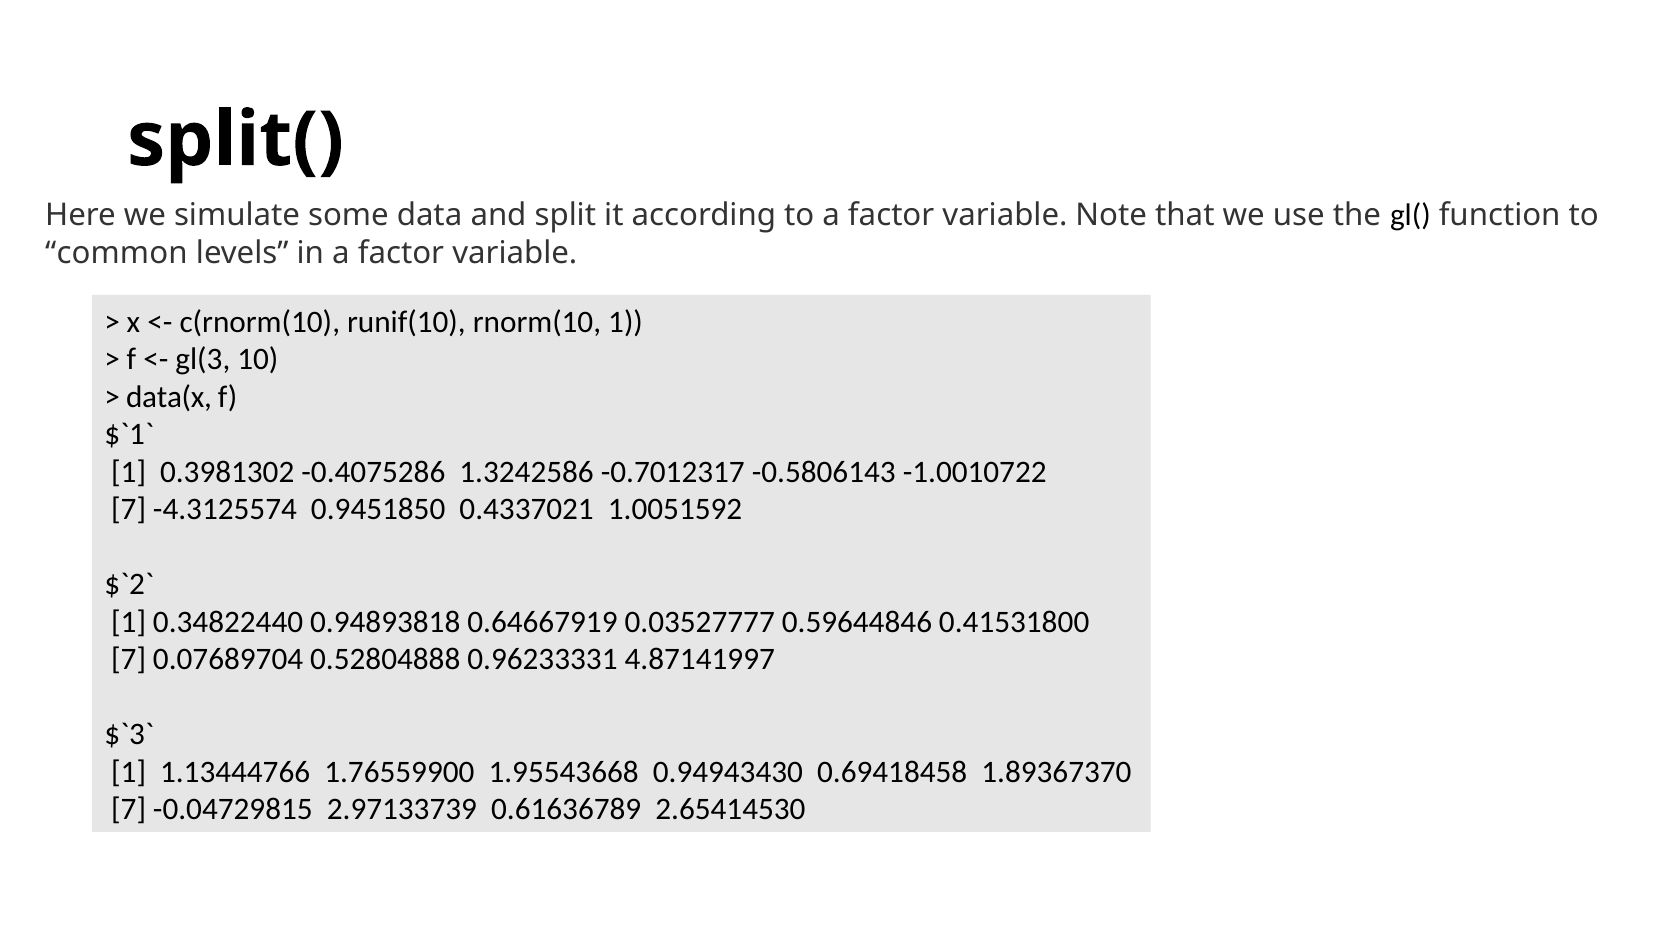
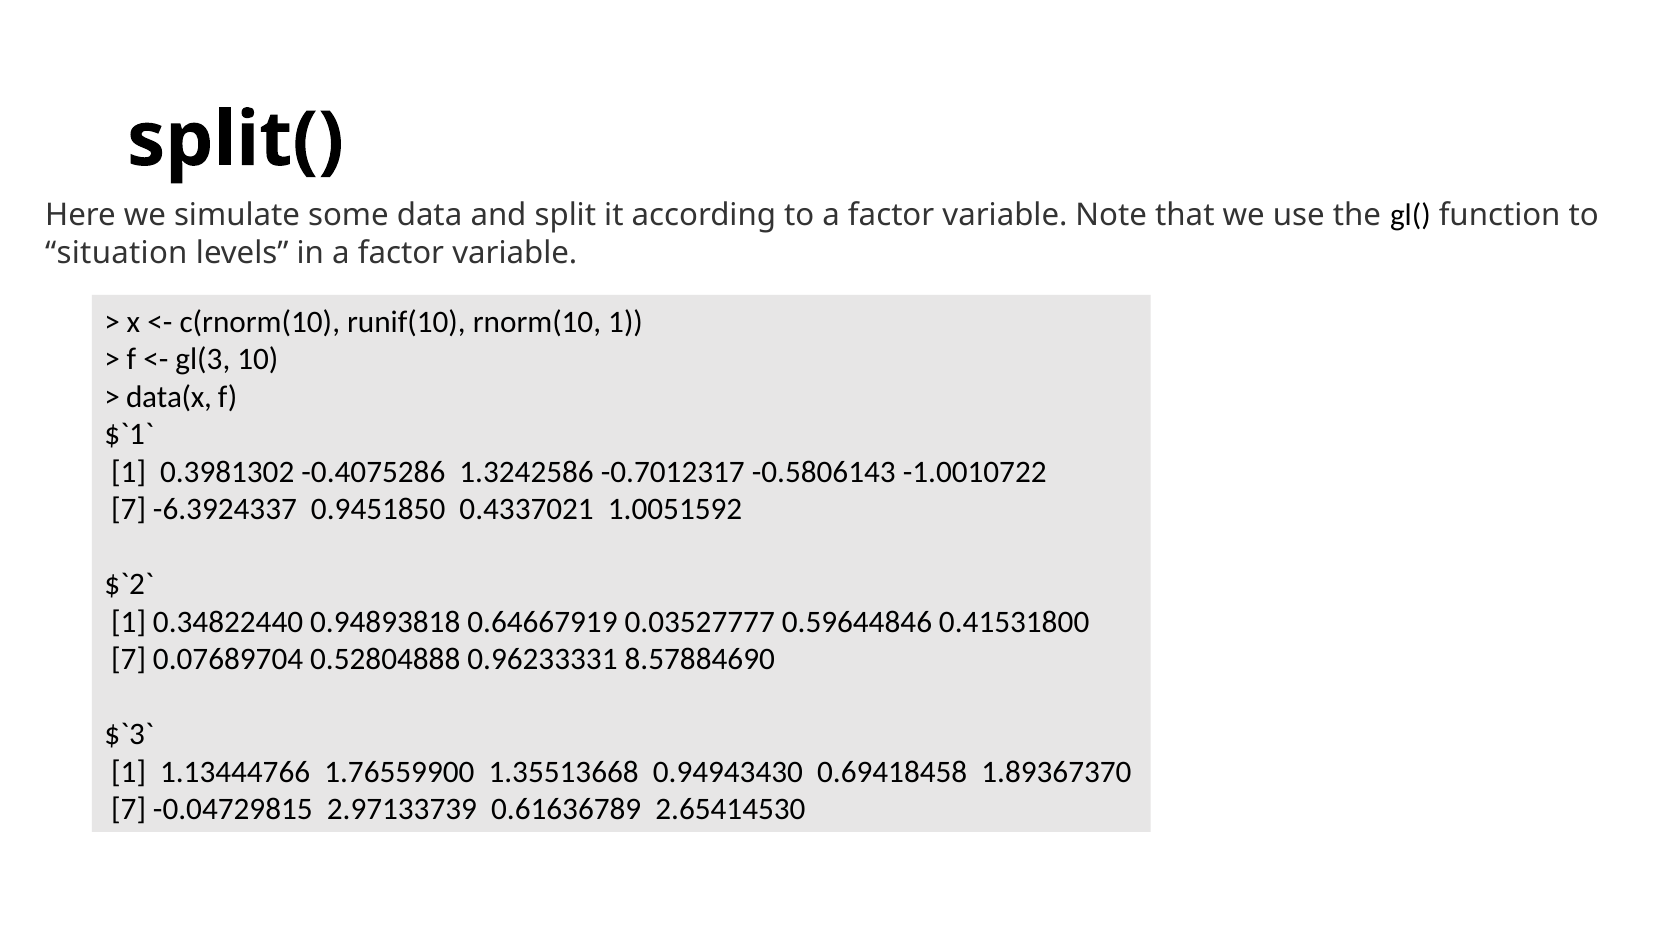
common: common -> situation (116, 253)
-4.3125574: -4.3125574 -> -6.3924337 (225, 509)
4.87141997: 4.87141997 -> 8.57884690 (700, 659)
1.95543668: 1.95543668 -> 1.35513668 (564, 772)
